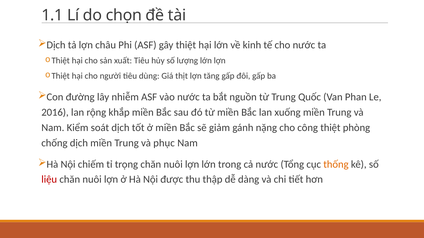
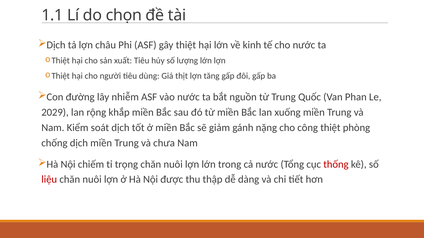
2016: 2016 -> 2029 (55, 113)
phục: phục -> chưa (164, 143)
thống colour: orange -> red (336, 165)
